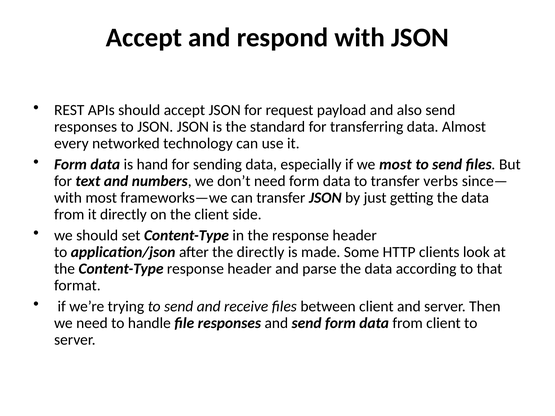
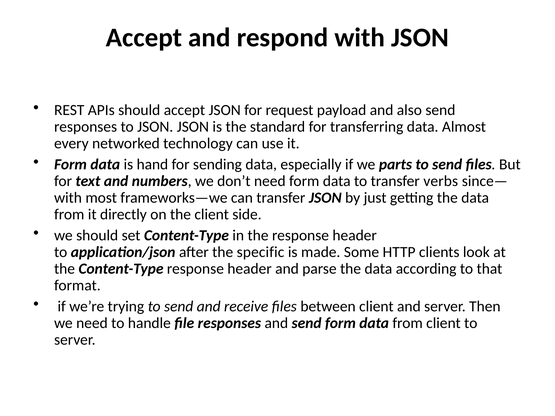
we most: most -> parts (395, 165)
the directly: directly -> specific (260, 252)
